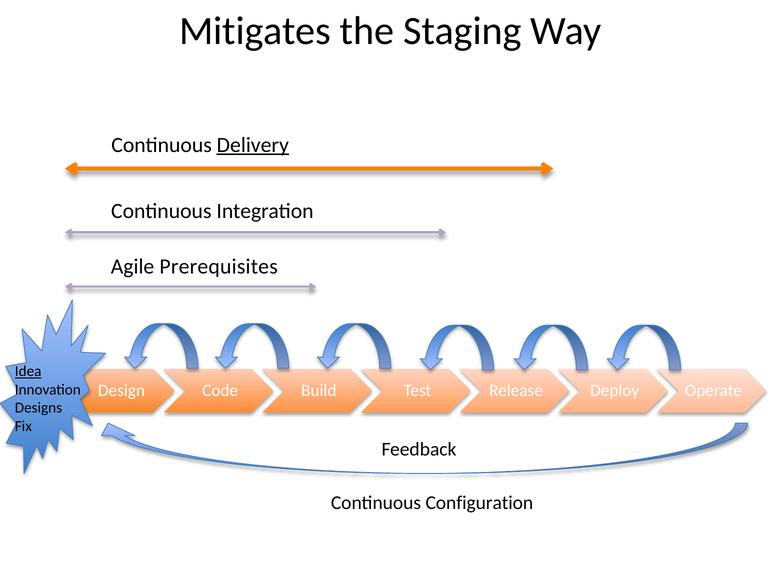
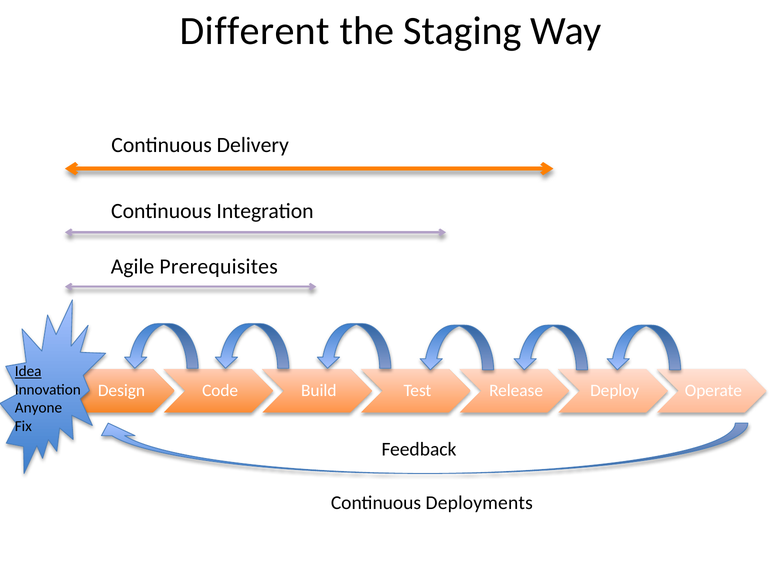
Mitigates: Mitigates -> Different (255, 31)
Delivery underline: present -> none (253, 145)
Designs: Designs -> Anyone (38, 408)
Configuration: Configuration -> Deployments (479, 503)
